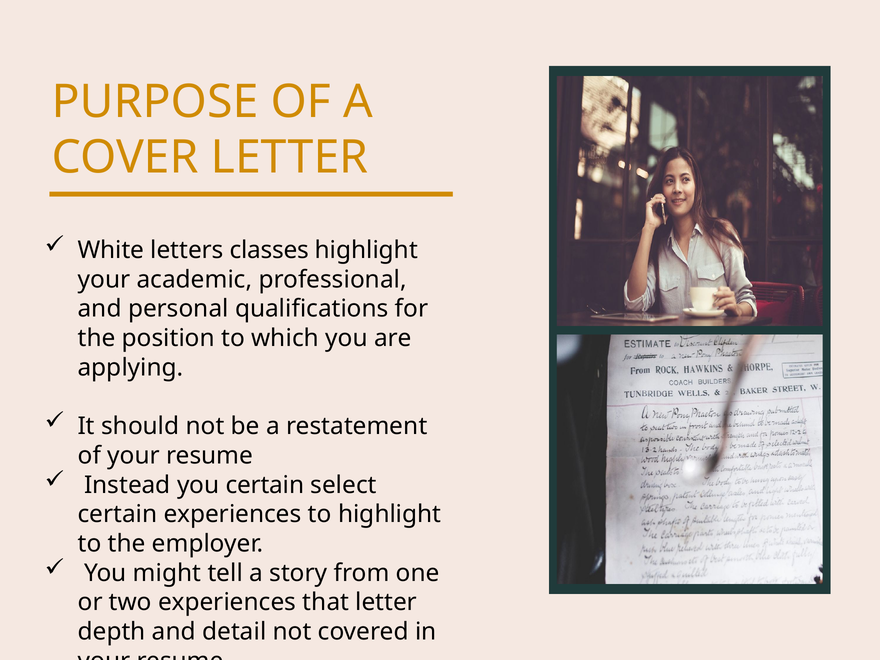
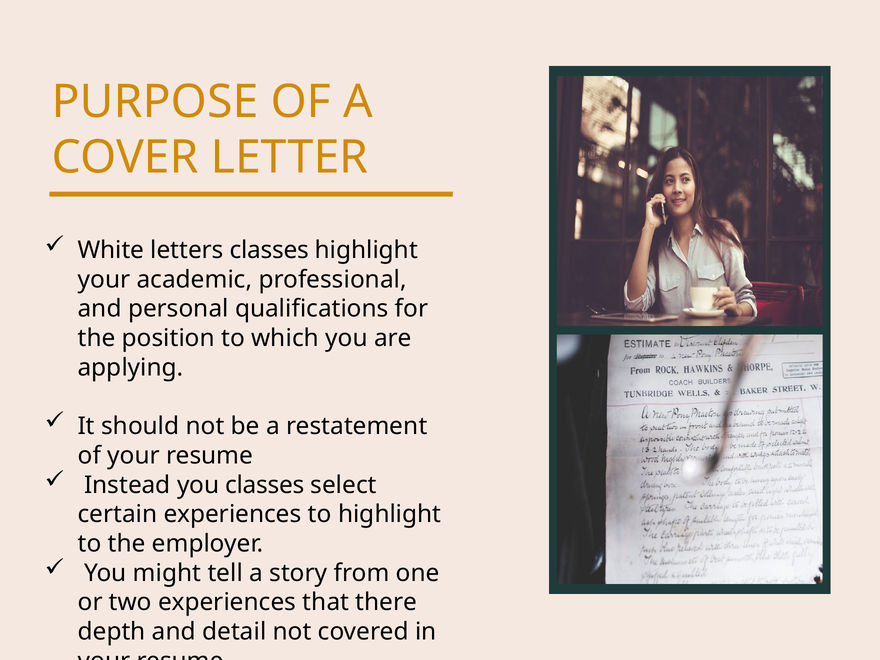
you certain: certain -> classes (265, 485)
that letter: letter -> there (386, 602)
